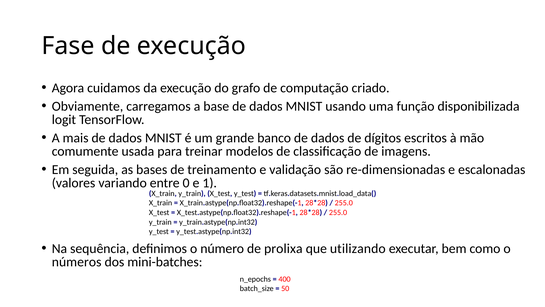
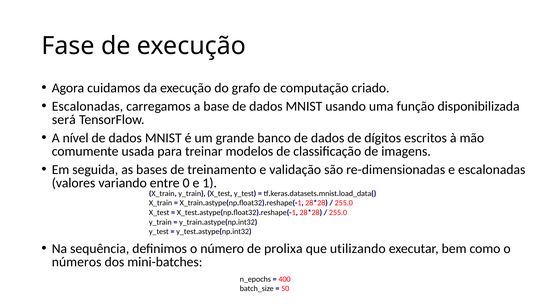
Obviamente: Obviamente -> Escalonadas (87, 106)
logit: logit -> será (64, 119)
mais: mais -> nível (76, 138)
